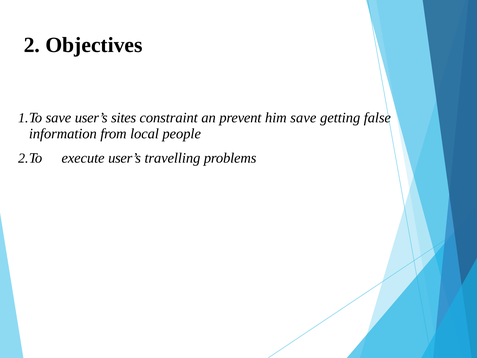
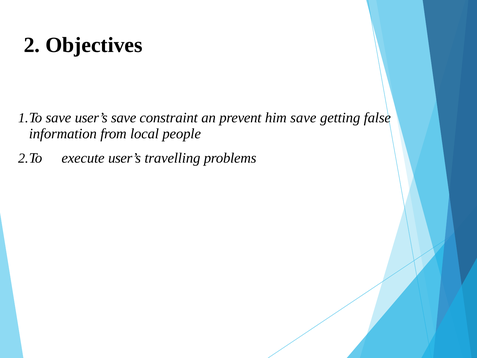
user’s sites: sites -> save (124, 118)
